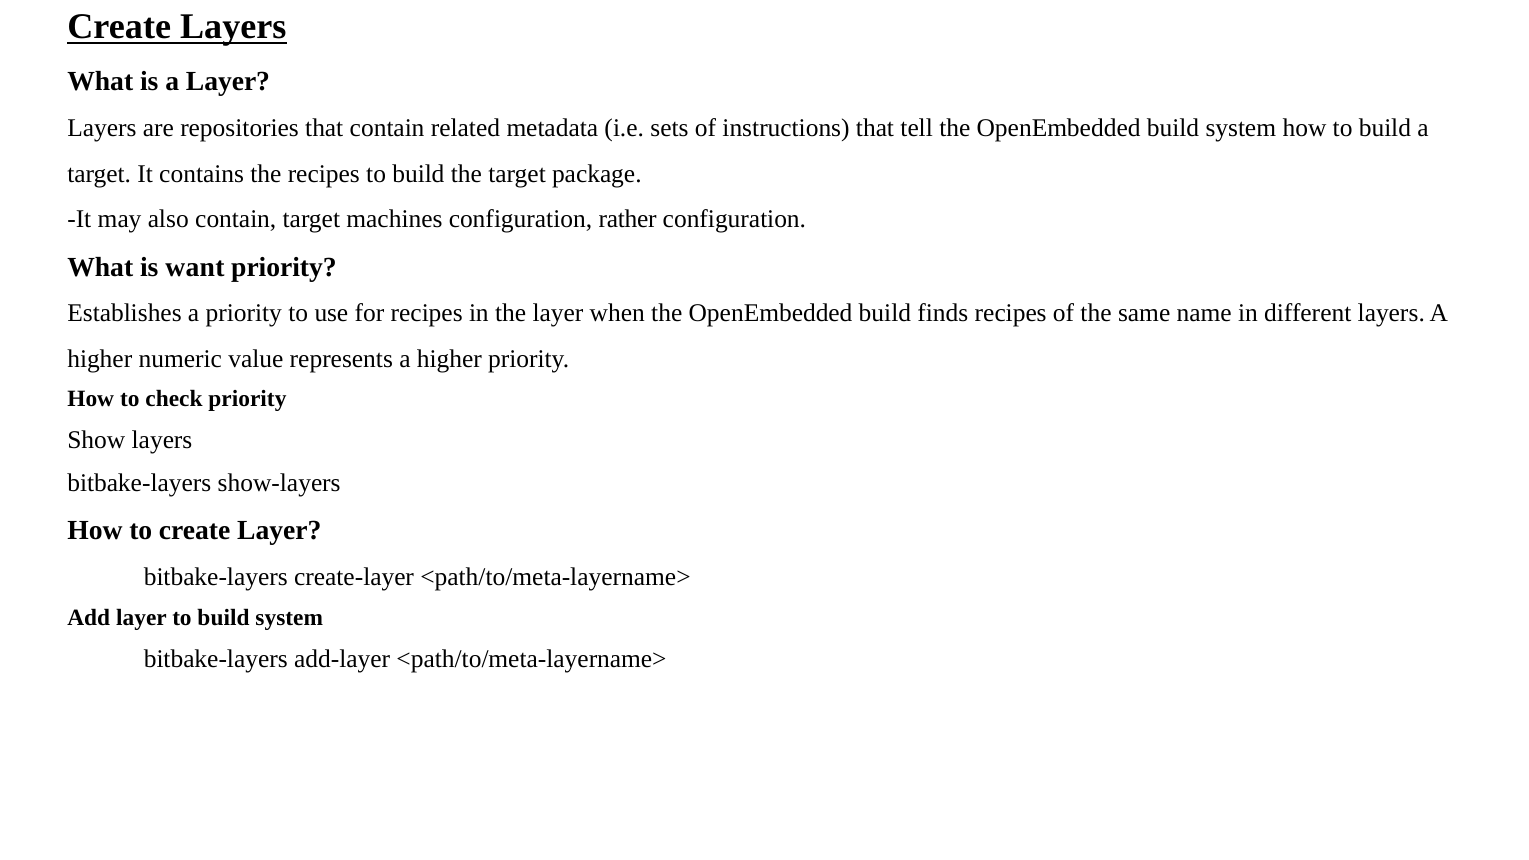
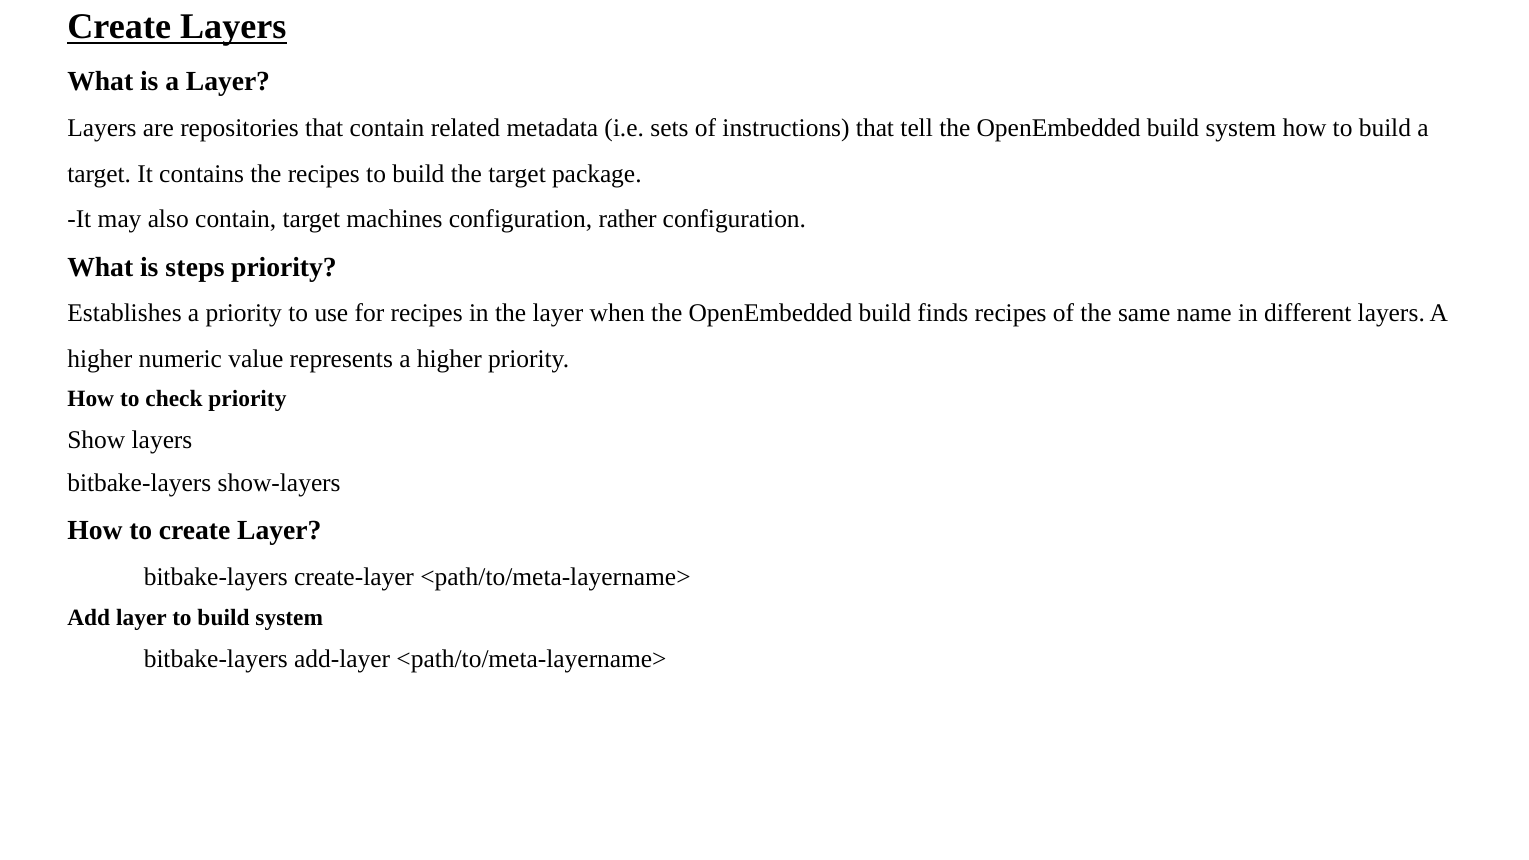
want: want -> steps (195, 267)
